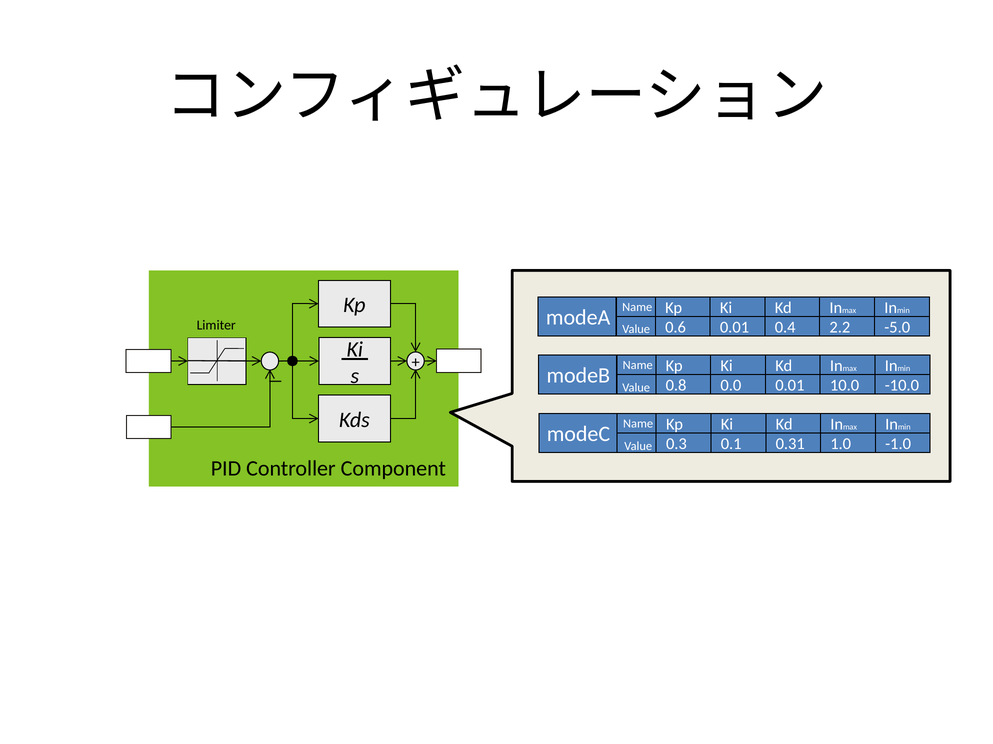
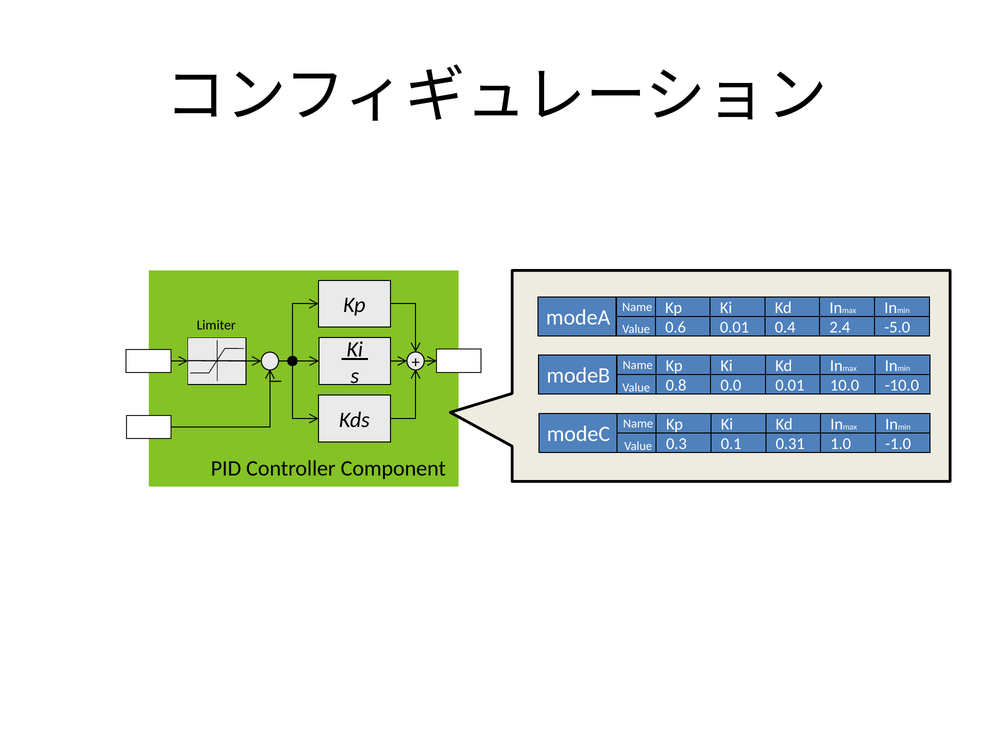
2.2: 2.2 -> 2.4 (840, 328)
